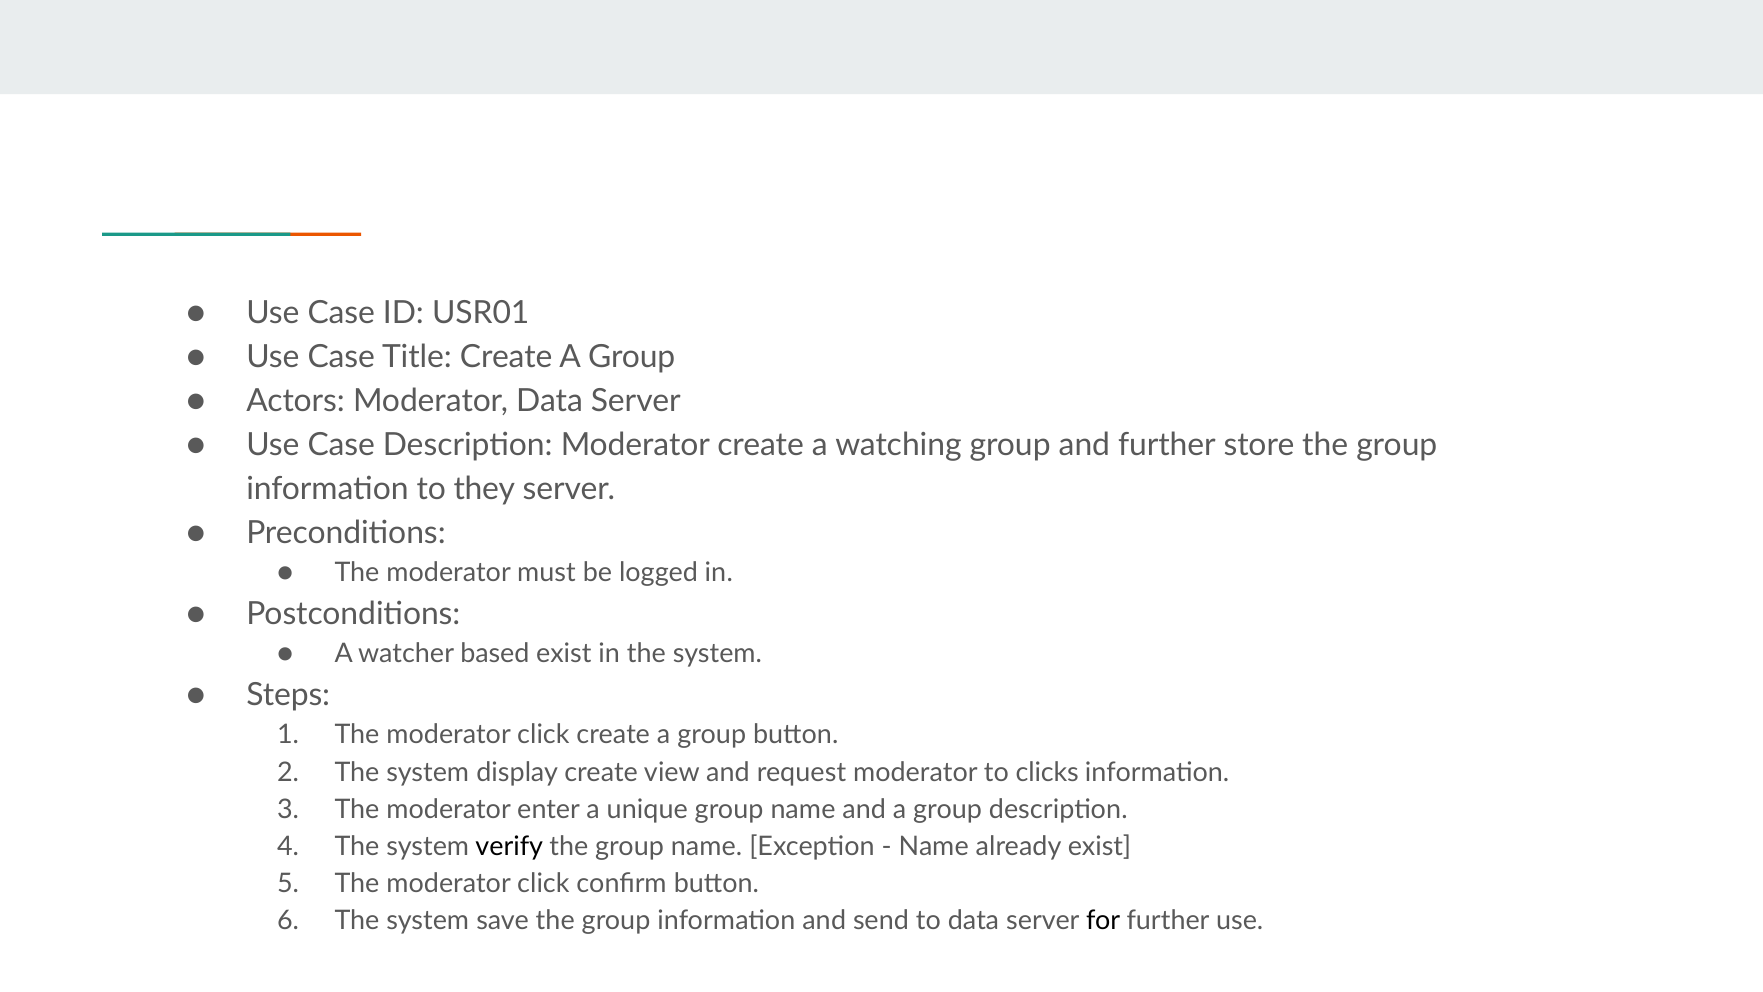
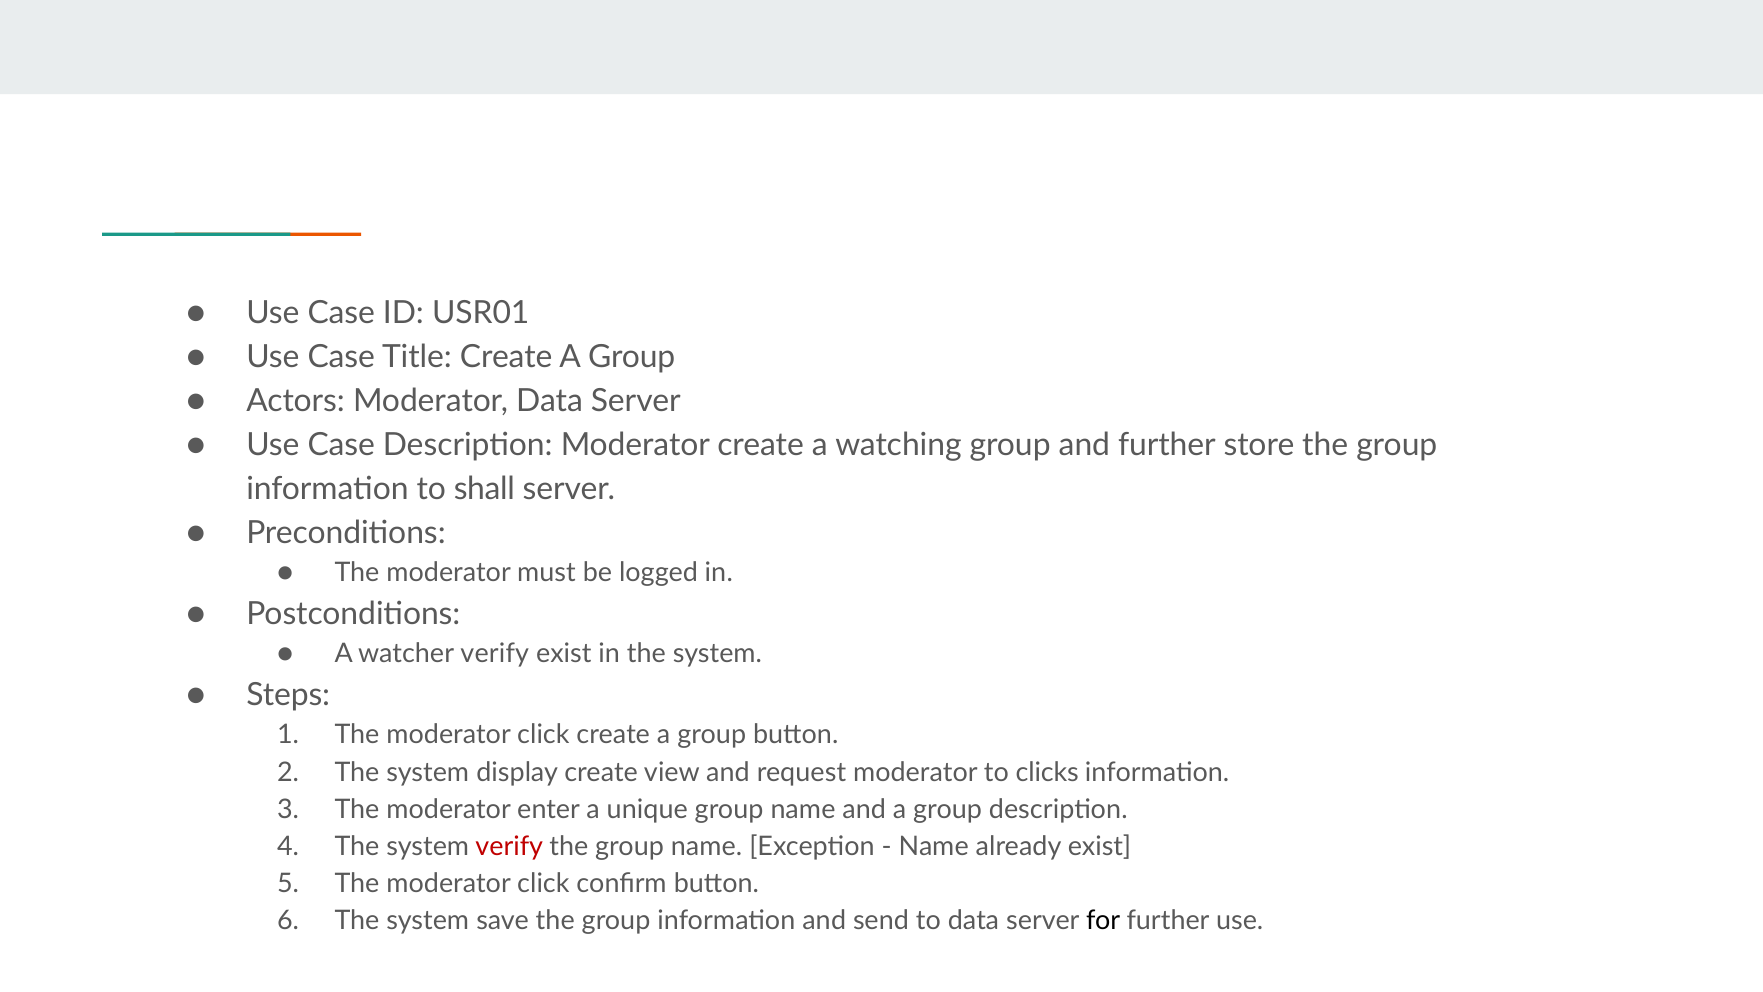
they: they -> shall (484, 489)
watcher based: based -> verify (495, 654)
verify colour: black -> red (509, 846)
